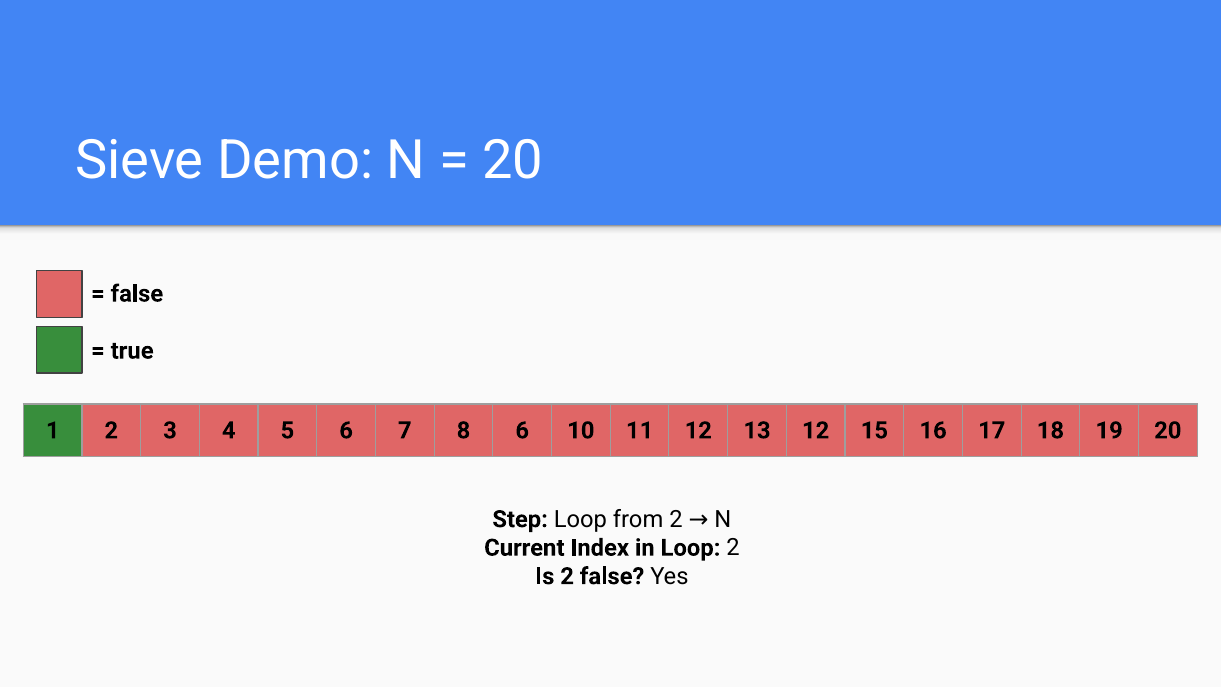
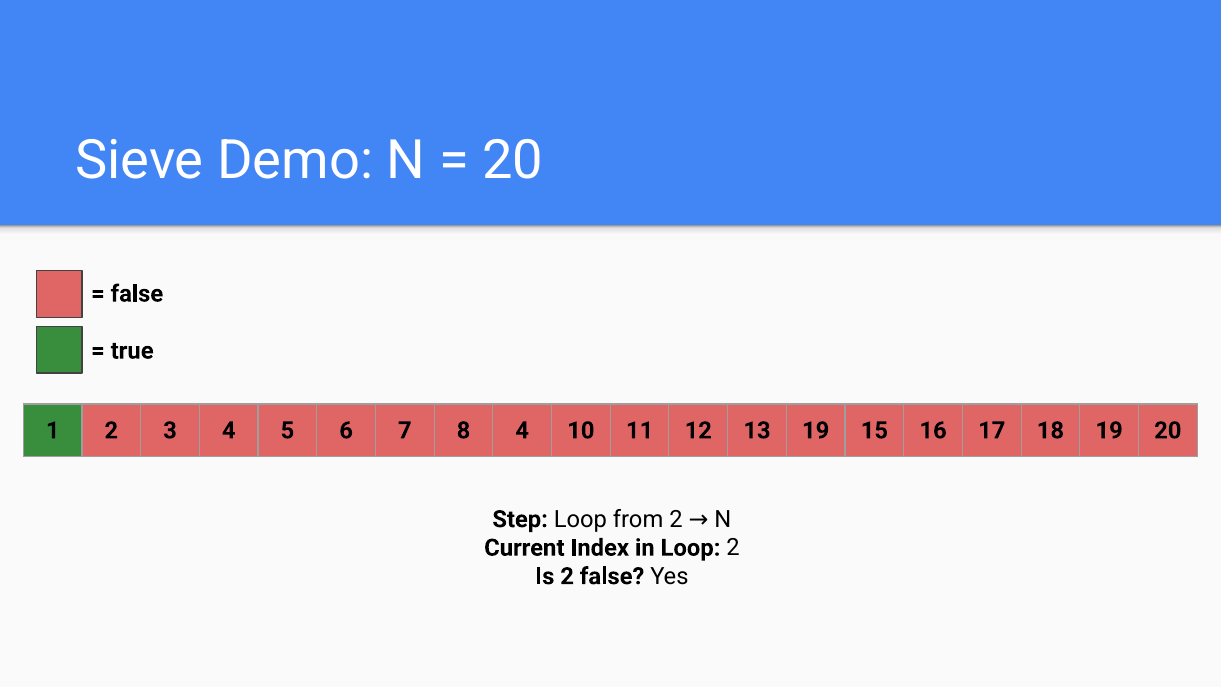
8 6: 6 -> 4 (522, 430)
13 12: 12 -> 19 (816, 430)
